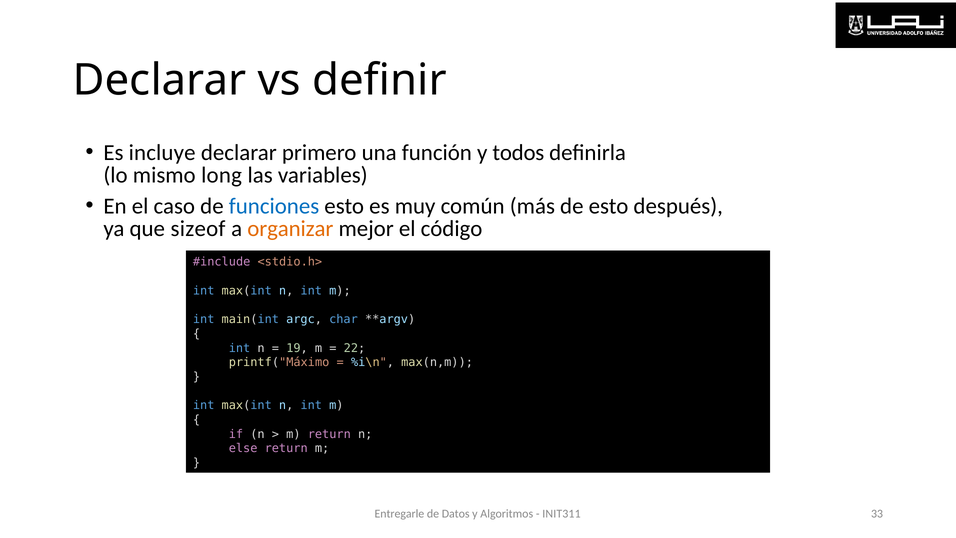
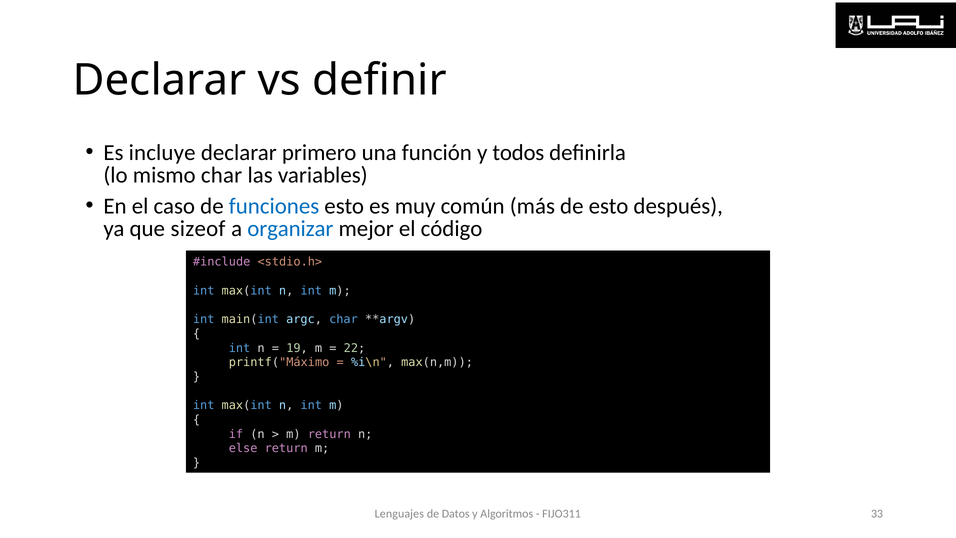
mismo long: long -> char (222, 175)
organizar colour: orange -> blue (290, 228)
Entregarle: Entregarle -> Lenguajes (399, 513)
INIT311: INIT311 -> FIJO311 (562, 513)
